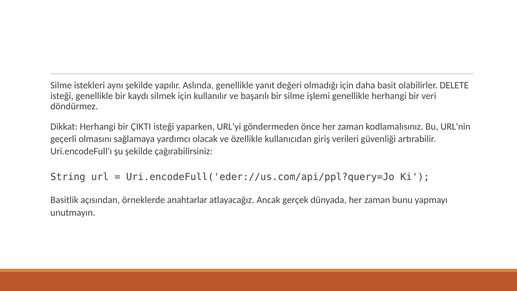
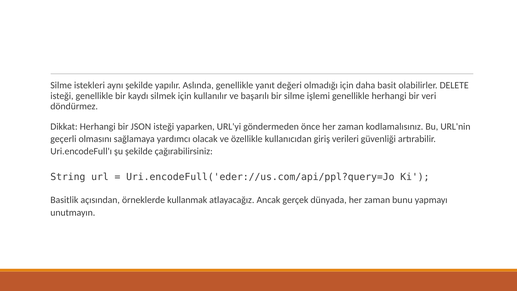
ÇIKTI: ÇIKTI -> JSON (141, 126)
anahtarlar: anahtarlar -> kullanmak (187, 200)
